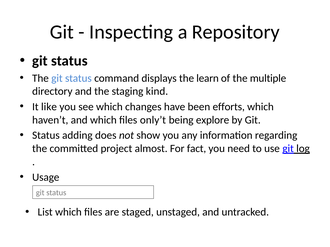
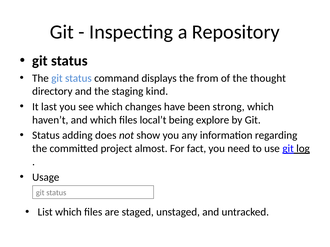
learn: learn -> from (207, 78)
multiple: multiple -> thought (268, 78)
like: like -> last (49, 107)
efforts: efforts -> strong (229, 107)
only’t: only’t -> local’t (153, 120)
